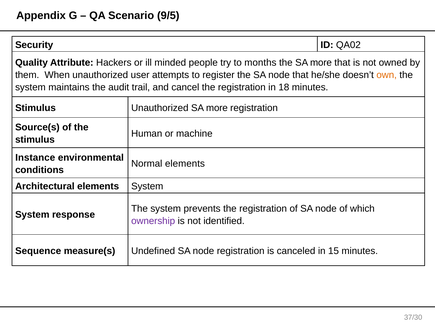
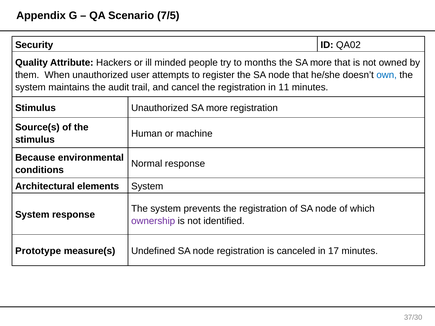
9/5: 9/5 -> 7/5 (168, 16)
own colour: orange -> blue (387, 75)
18: 18 -> 11 (284, 87)
Instance: Instance -> Because (35, 158)
Normal elements: elements -> response (185, 164)
Sequence: Sequence -> Prototype (38, 251)
15: 15 -> 17 (334, 251)
